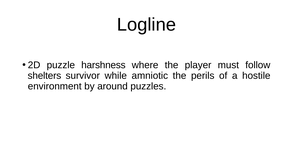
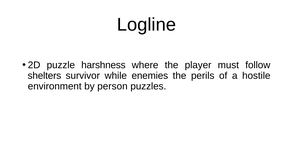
amniotic: amniotic -> enemies (150, 76)
around: around -> person (112, 86)
